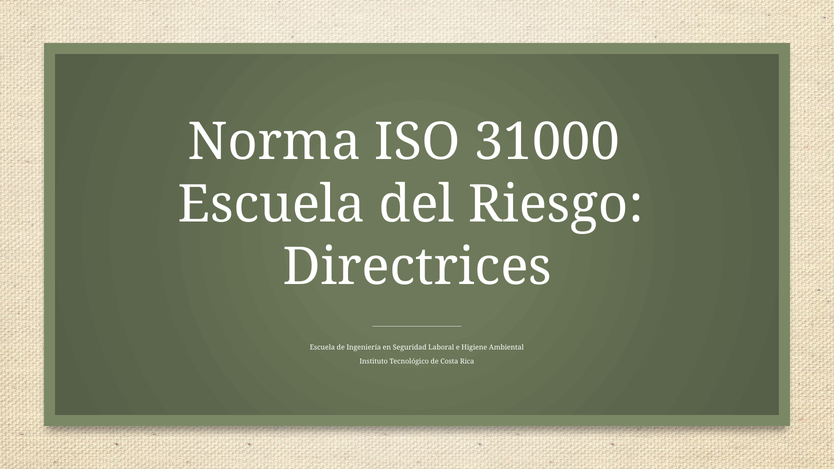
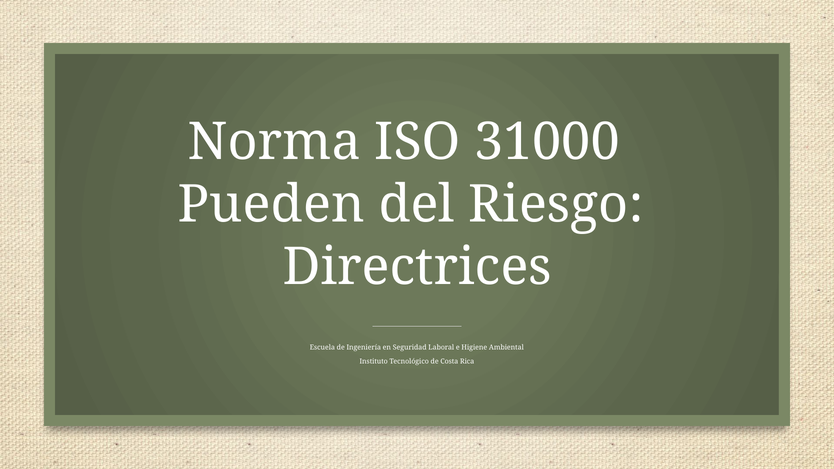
Escuela: Escuela -> Pueden (271, 204)
